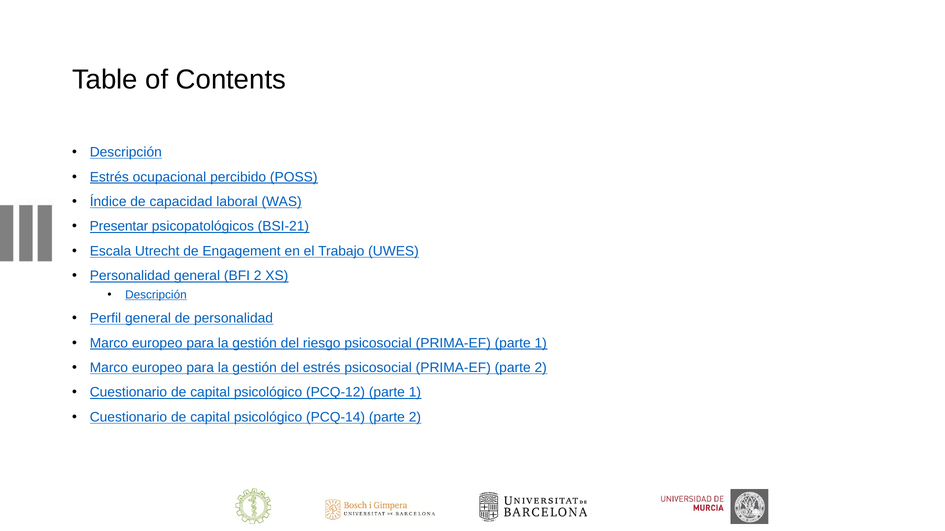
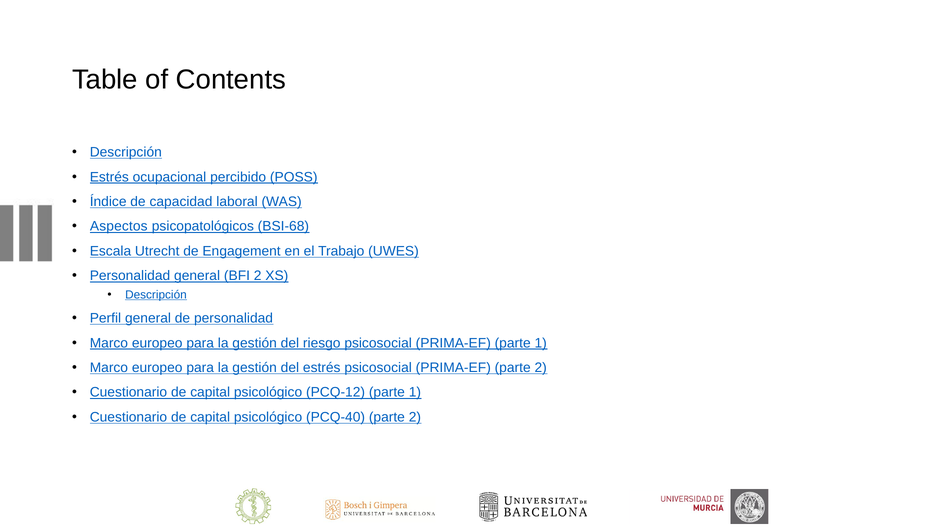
Presentar: Presentar -> Aspectos (119, 227)
BSI-21: BSI-21 -> BSI-68 (283, 227)
PCQ-14: PCQ-14 -> PCQ-40 (336, 418)
